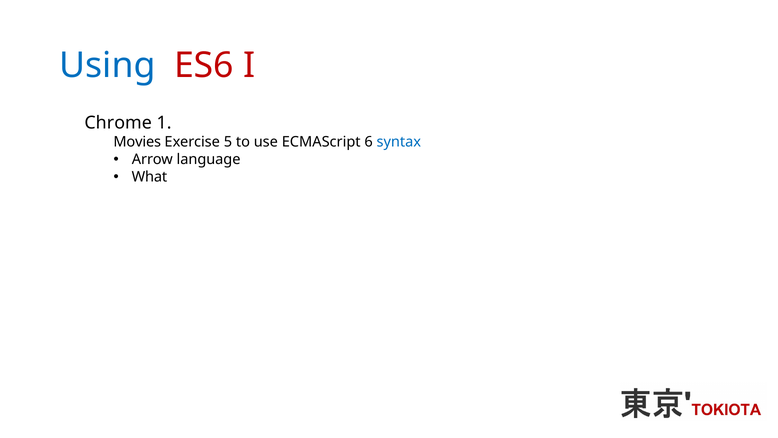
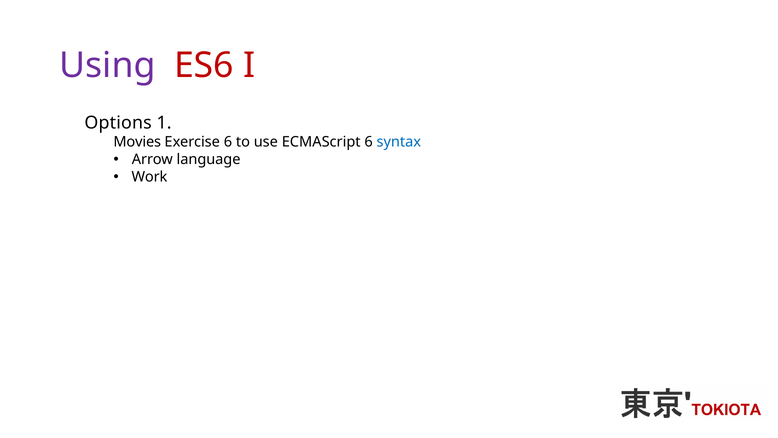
Using colour: blue -> purple (107, 65)
Chrome: Chrome -> Options (118, 123)
Exercise 5: 5 -> 6 (228, 142)
What: What -> Work (149, 177)
